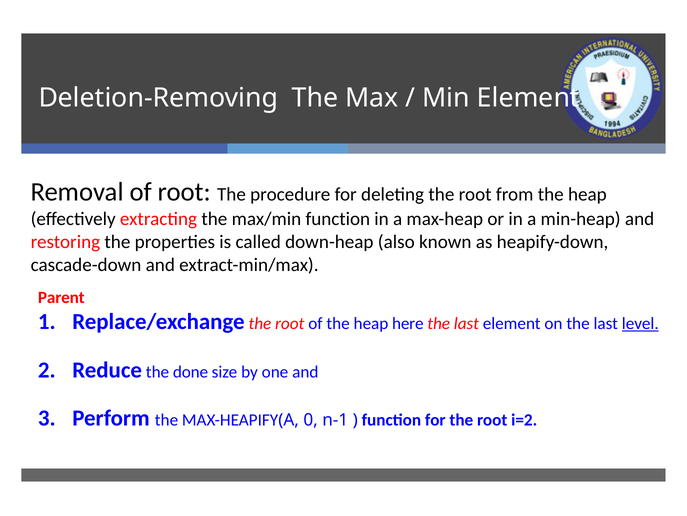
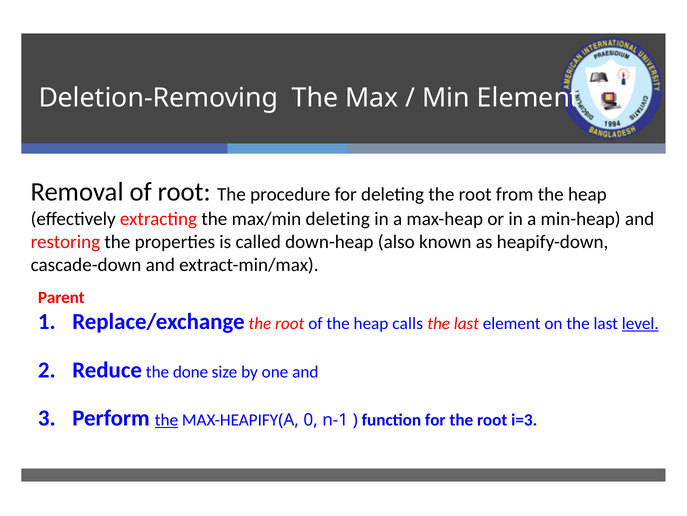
max/min function: function -> deleting (338, 219)
here: here -> calls (408, 323)
the underline: none -> present (167, 419)
i=2: i=2 -> i=3 (524, 419)
